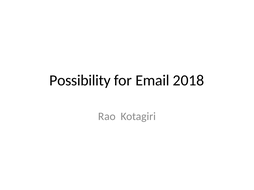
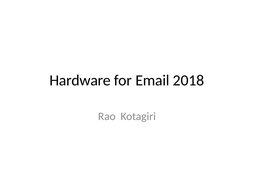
Possibility: Possibility -> Hardware (80, 81)
